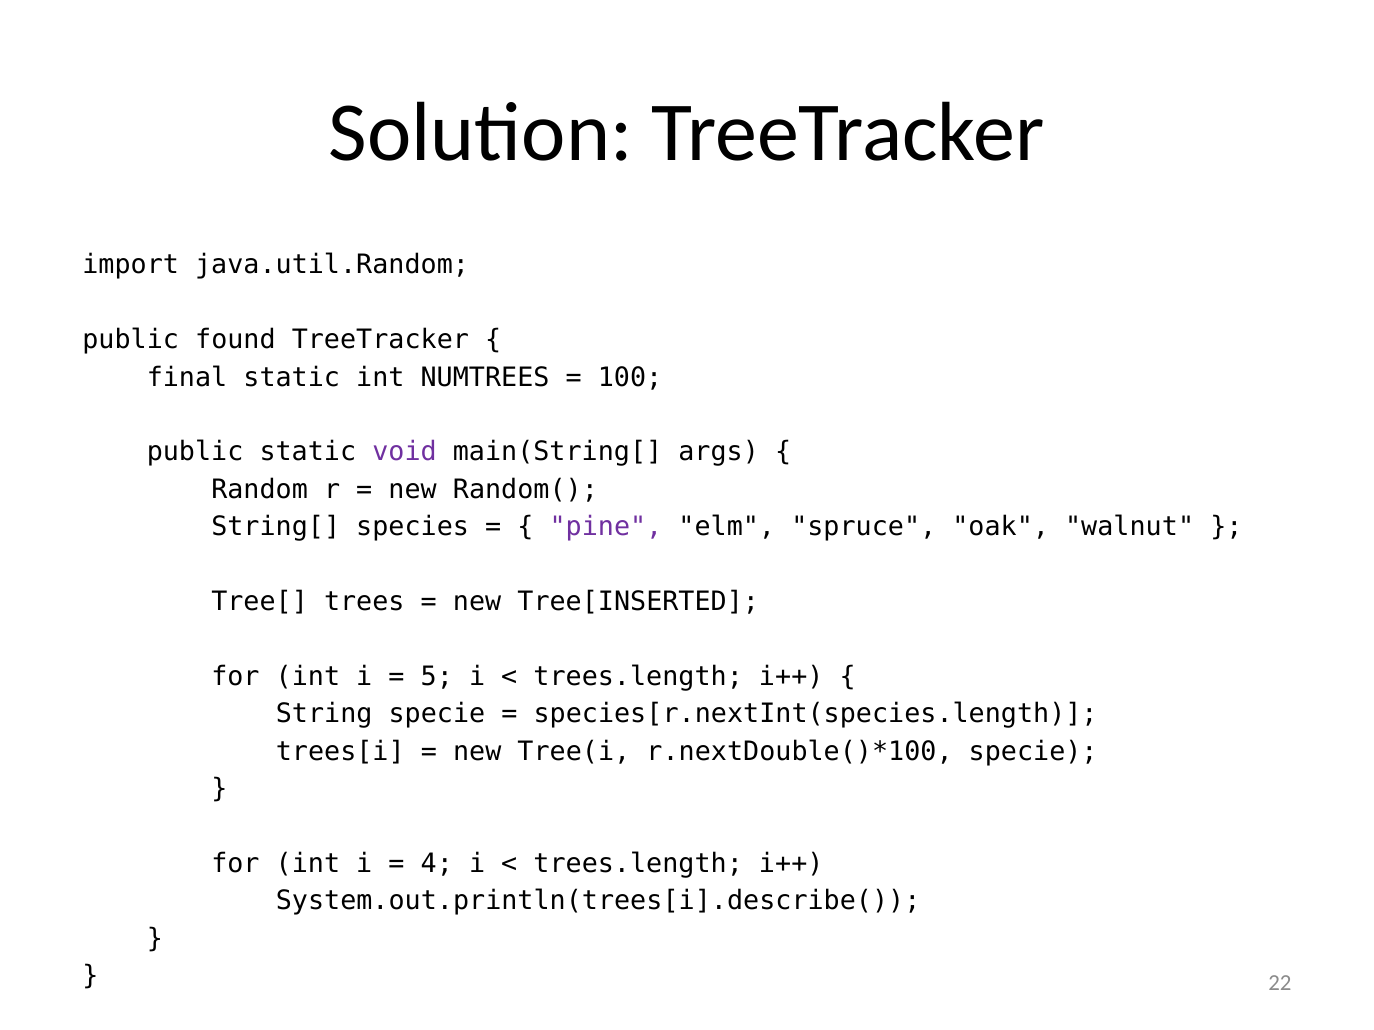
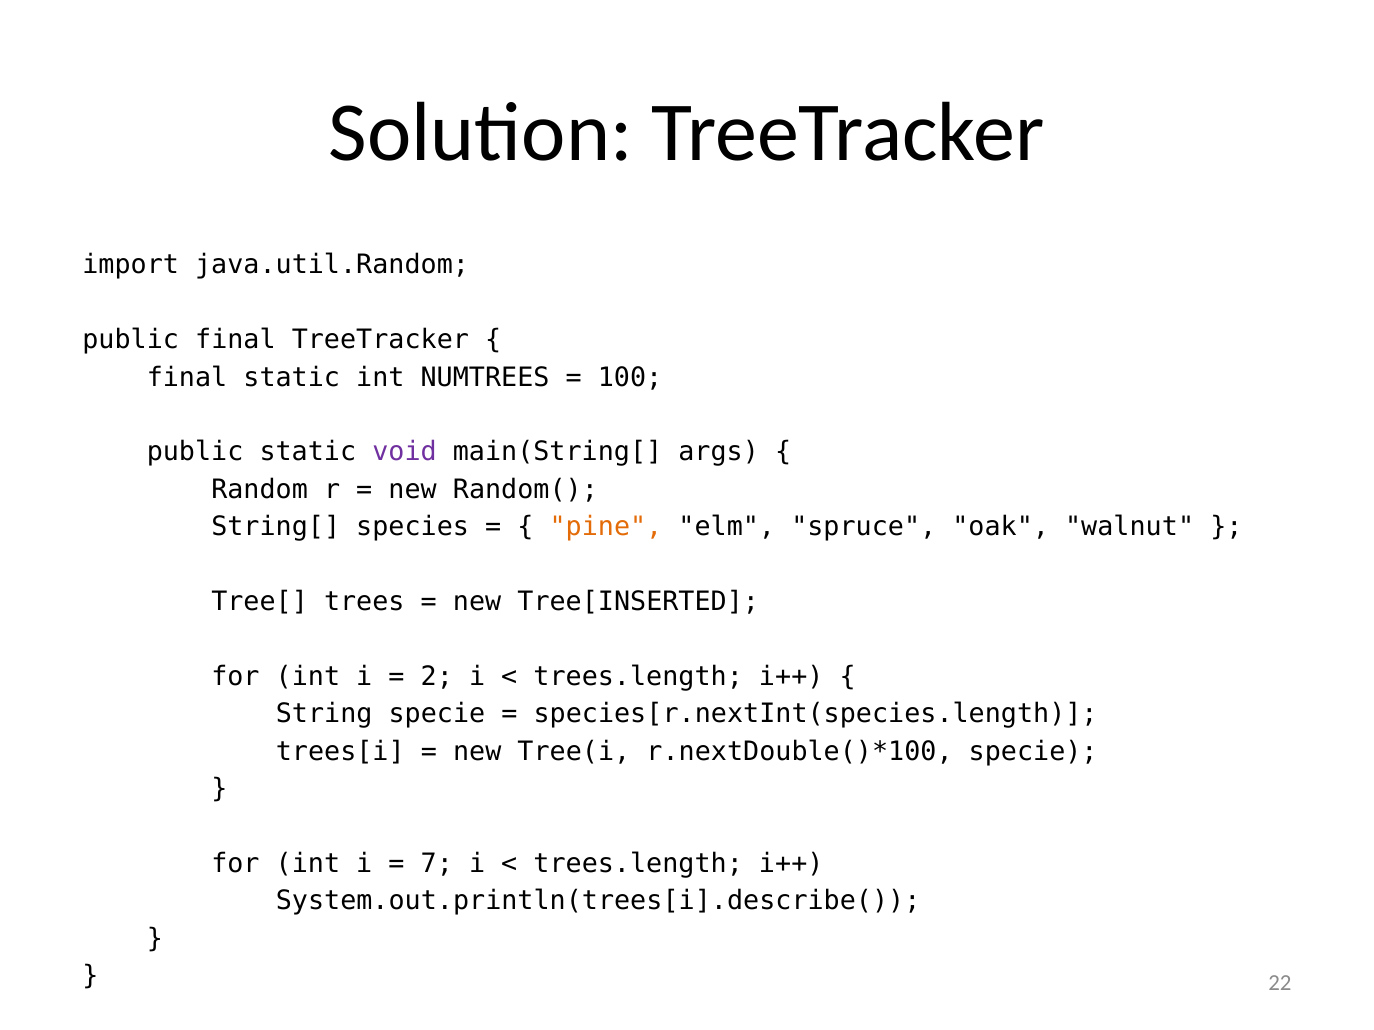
public found: found -> final (235, 340)
pine colour: purple -> orange (606, 527)
5: 5 -> 2 (437, 677)
4: 4 -> 7 (437, 864)
